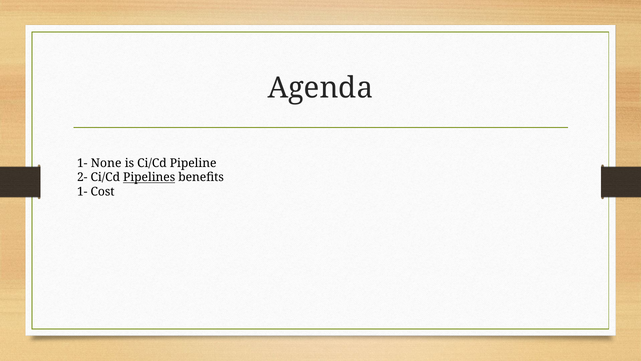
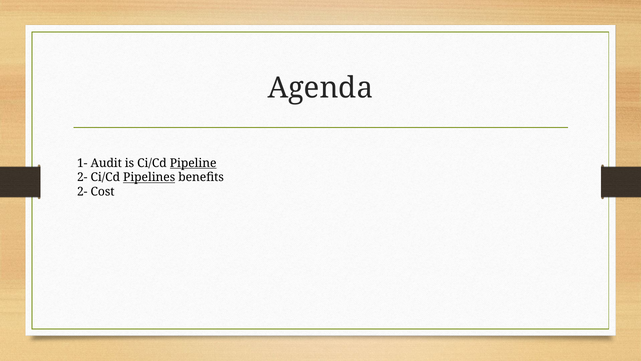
None: None -> Audit (106, 163)
Pipeline underline: none -> present (193, 163)
1-: 1- -> 2- (82, 192)
